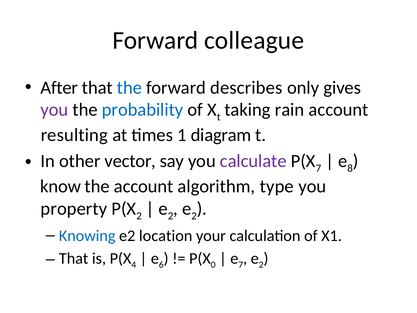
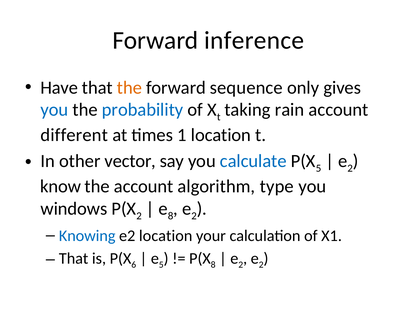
colleague: colleague -> inference (254, 40)
After: After -> Have (59, 87)
the colour: blue -> orange (129, 87)
describes: describes -> sequence (246, 87)
you colour: purple -> blue (55, 110)
resulting: resulting -> different (74, 135)
1 diagram: diagram -> location (221, 135)
calculate colour: purple -> blue (253, 161)
7: 7 -> 5 (319, 168)
8: 8 -> 2 (350, 168)
property: property -> windows (74, 209)
2: 2 -> 8 (171, 216)
4: 4 -> 6 (134, 265)
6: 6 -> 5 (161, 265)
0: 0 -> 8 (213, 265)
7: 7 -> 2 (241, 265)
